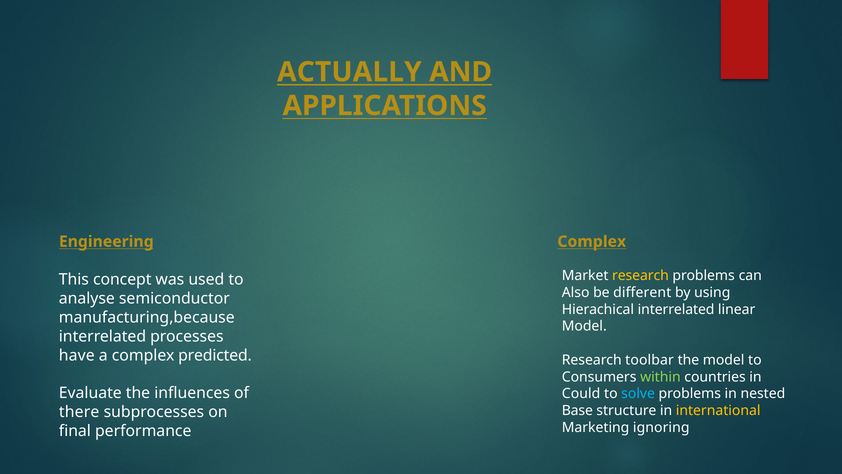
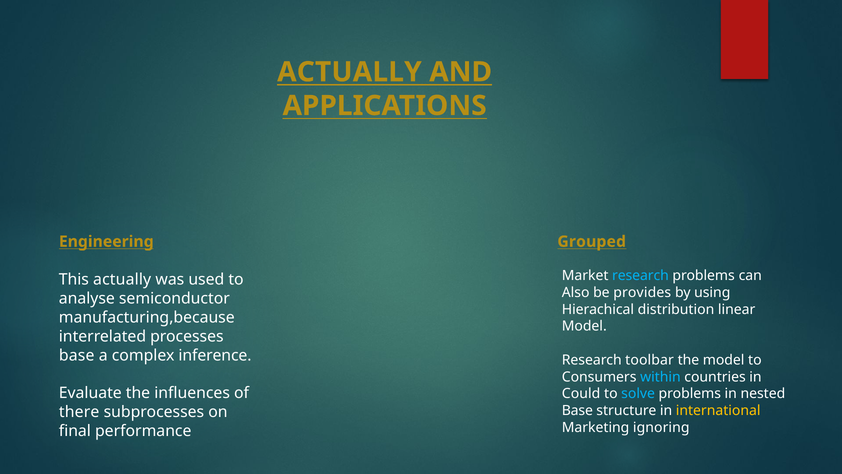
Complex: Complex -> Grouped (592, 241)
research colour: yellow -> light blue (640, 276)
This concept: concept -> actually (122, 279)
different: different -> provides (642, 292)
Hierachical interrelated: interrelated -> distribution (676, 309)
have: have -> base (77, 355)
predicted: predicted -> inference (215, 355)
within colour: light green -> light blue (660, 377)
